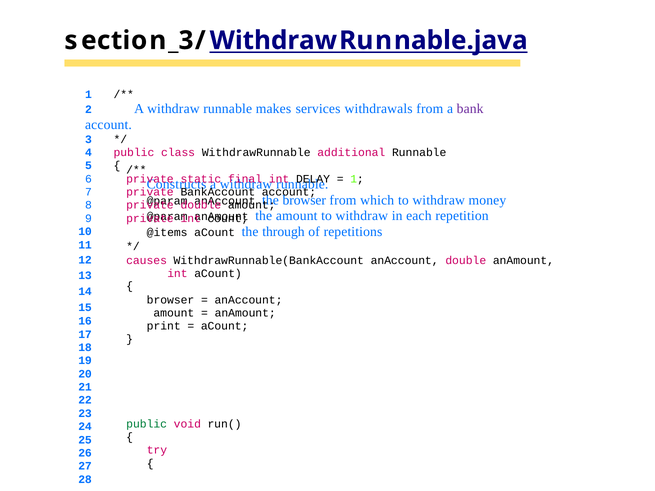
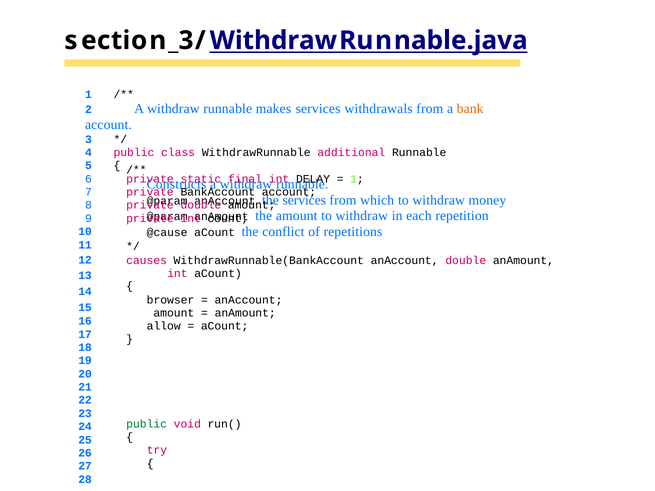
bank colour: purple -> orange (470, 109)
browser: browser -> services (304, 200)
@items: @items -> @cause (167, 233)
through: through -> conflict (283, 232)
print: print -> allow (164, 326)
